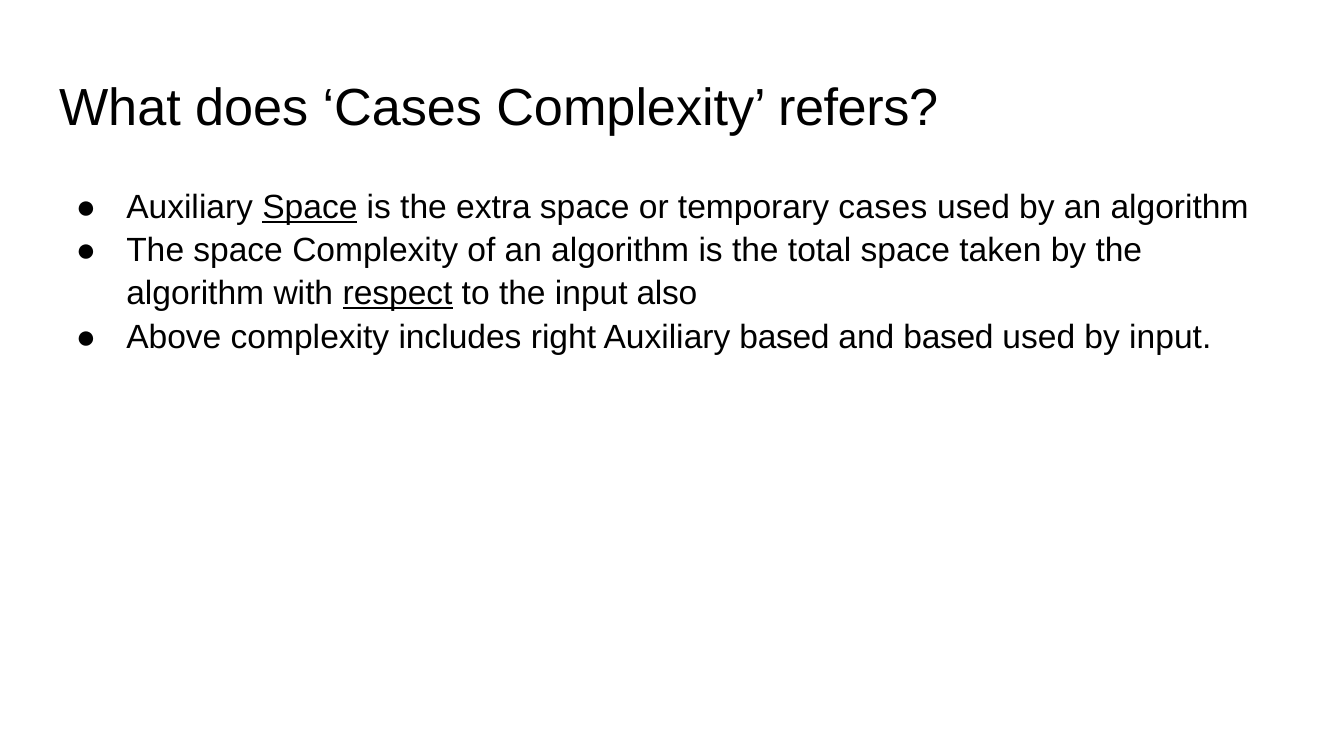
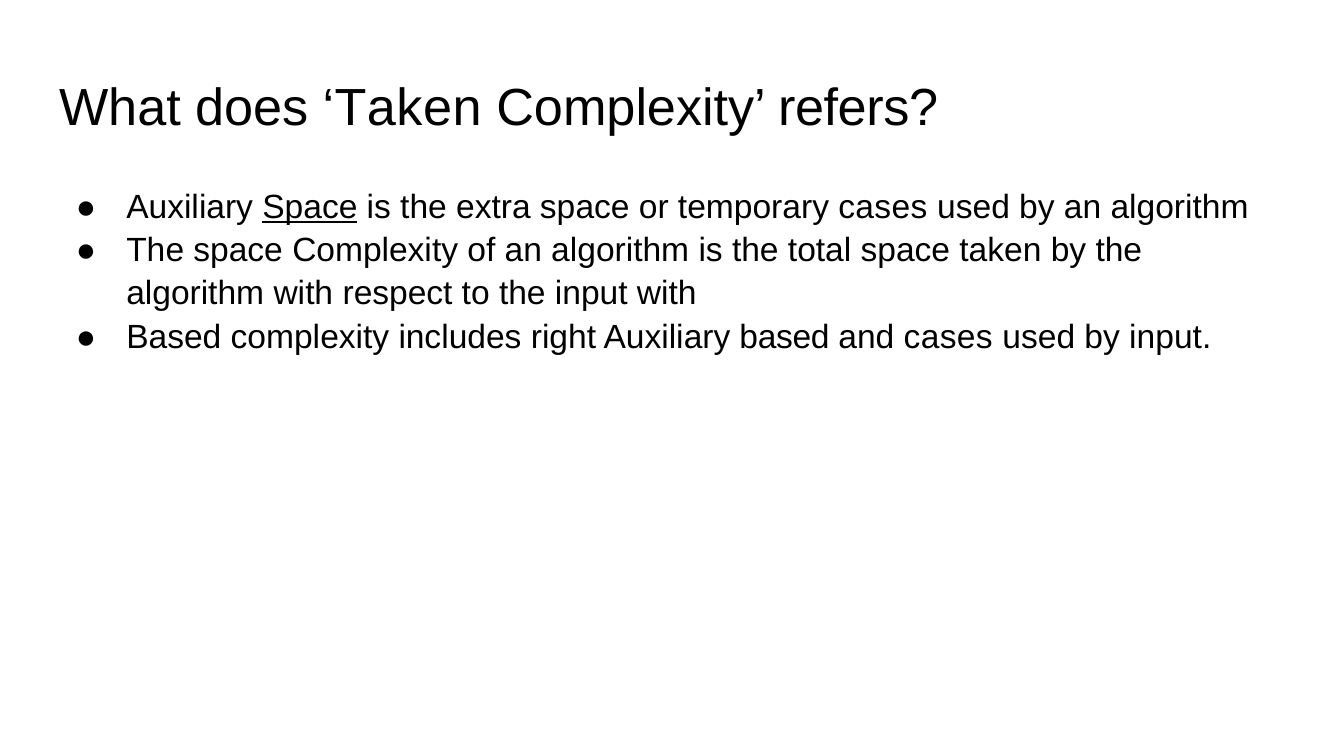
does Cases: Cases -> Taken (402, 109)
respect underline: present -> none (398, 294)
input also: also -> with (667, 294)
Above: Above -> Based (174, 337)
and based: based -> cases (948, 337)
